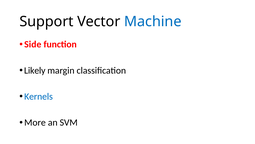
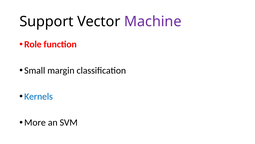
Machine colour: blue -> purple (153, 21)
Side: Side -> Role (33, 44)
Likely: Likely -> Small (35, 70)
